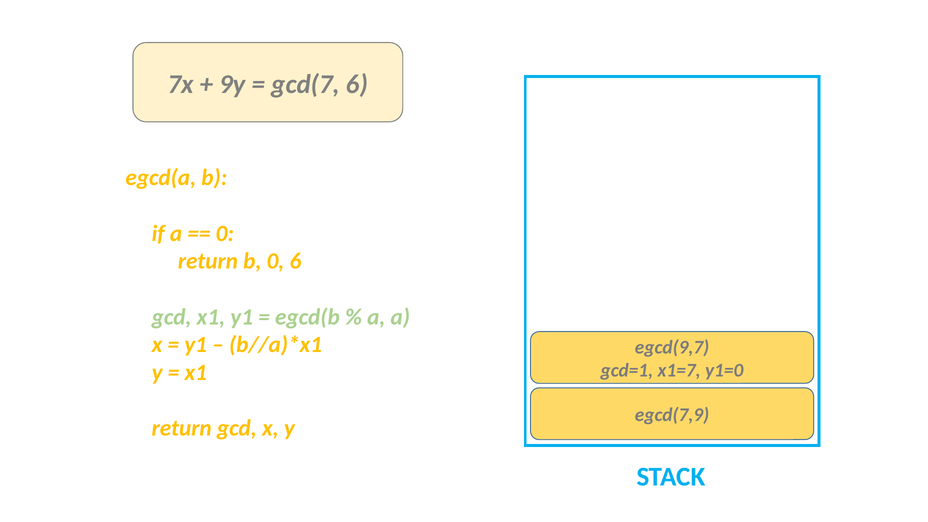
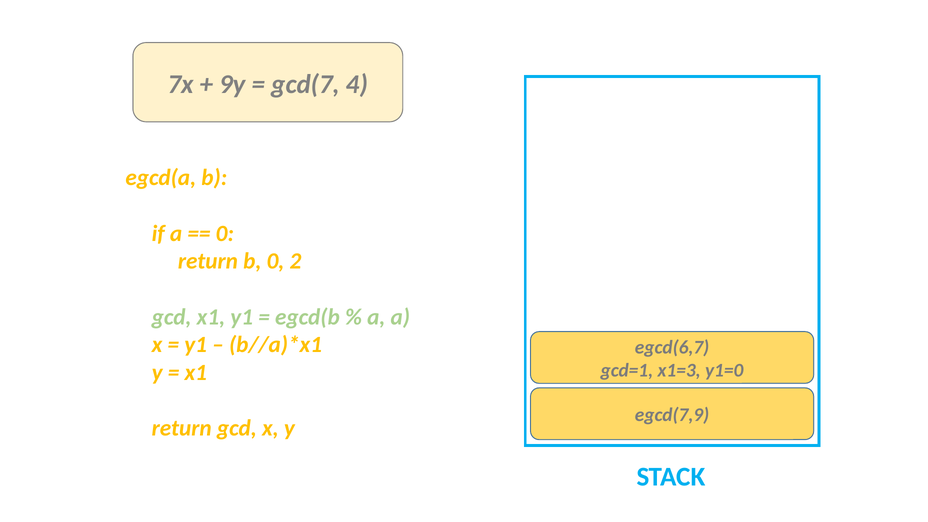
gcd(7 6: 6 -> 4 (357, 84)
0 6: 6 -> 2 (295, 261)
egcd(9,7: egcd(9,7 -> egcd(6,7 (672, 347)
x1=7: x1=7 -> x1=3 (679, 370)
